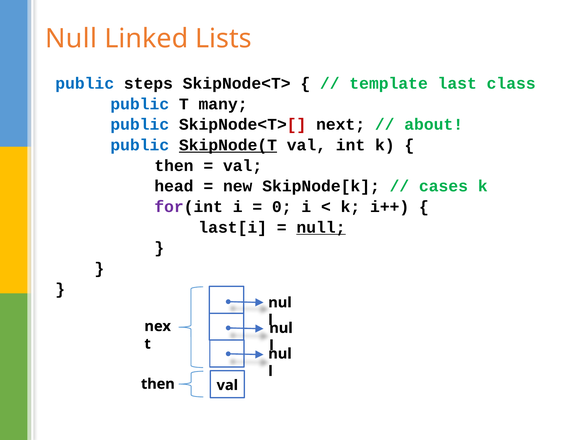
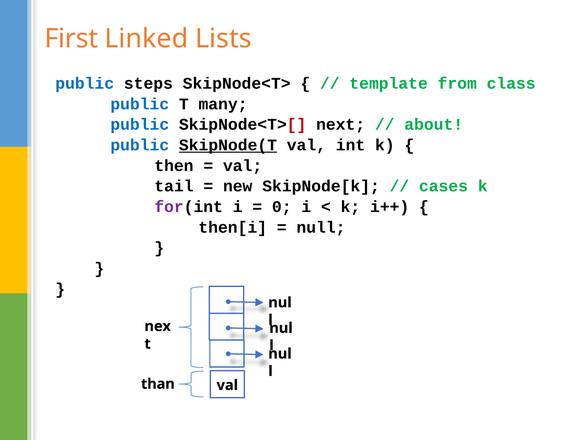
Null: Null -> First (71, 39)
last: last -> from (457, 83)
head: head -> tail (174, 186)
last[i: last[i -> then[i (233, 227)
null underline: present -> none (321, 227)
then: then -> than (158, 384)
